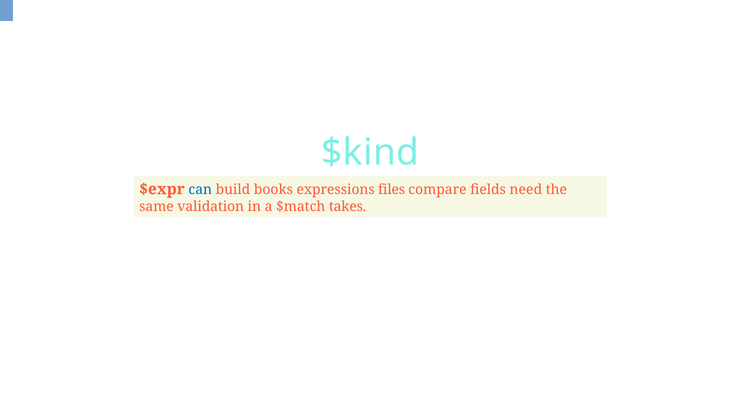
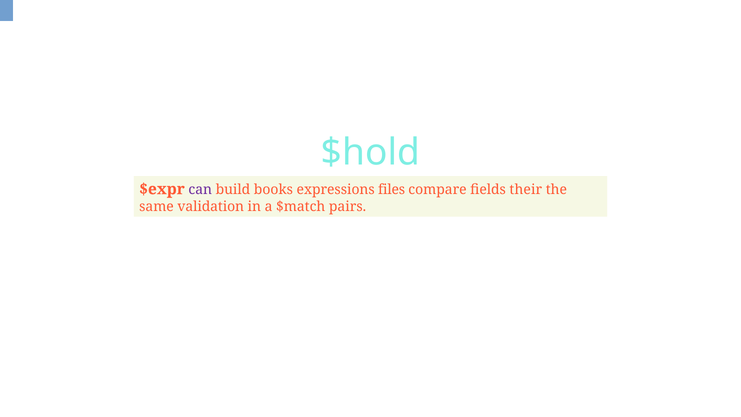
$kind: $kind -> $hold (370, 153)
can colour: blue -> purple (200, 190)
need: need -> their (526, 190)
takes: takes -> pairs (348, 207)
